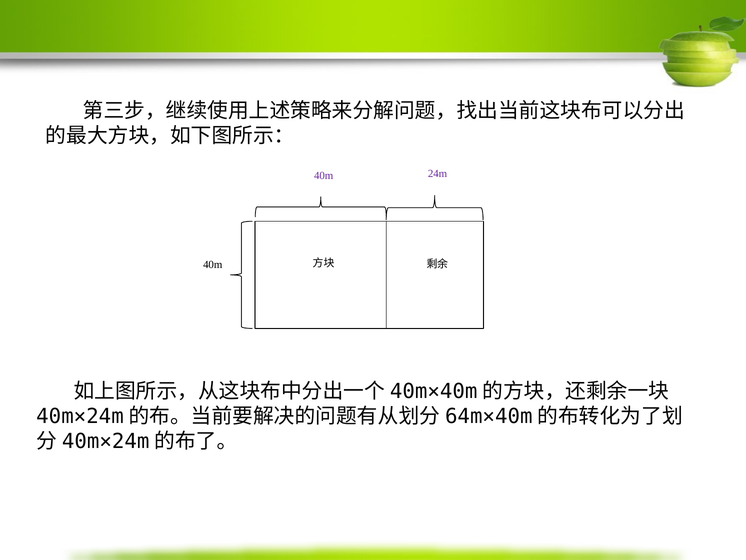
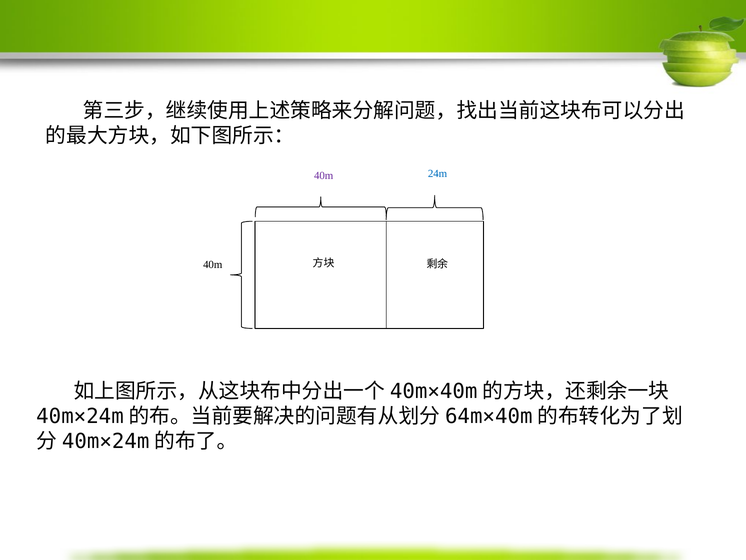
24m colour: purple -> blue (438, 173)
